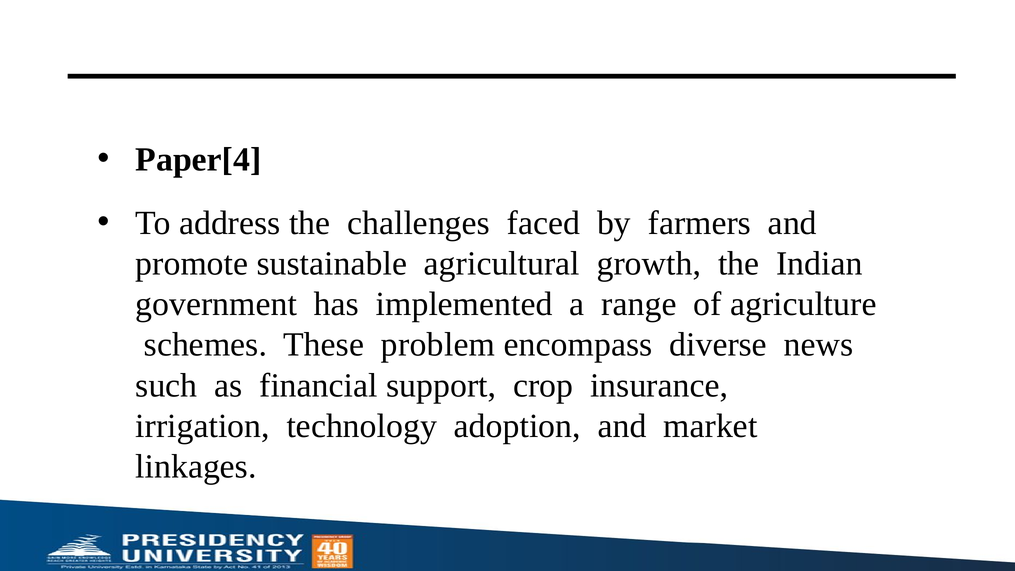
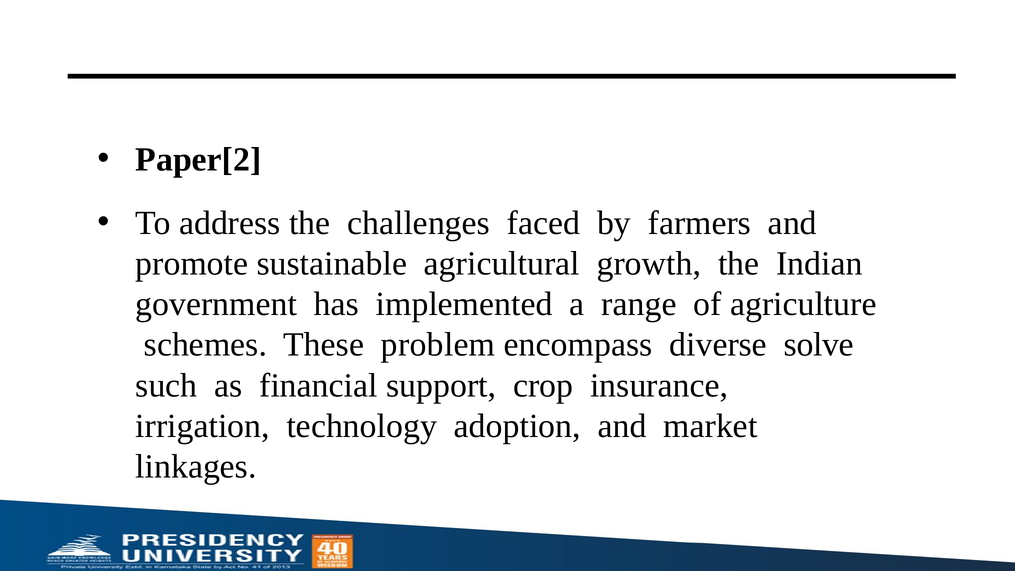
Paper[4: Paper[4 -> Paper[2 (198, 159)
news: news -> solve (819, 345)
